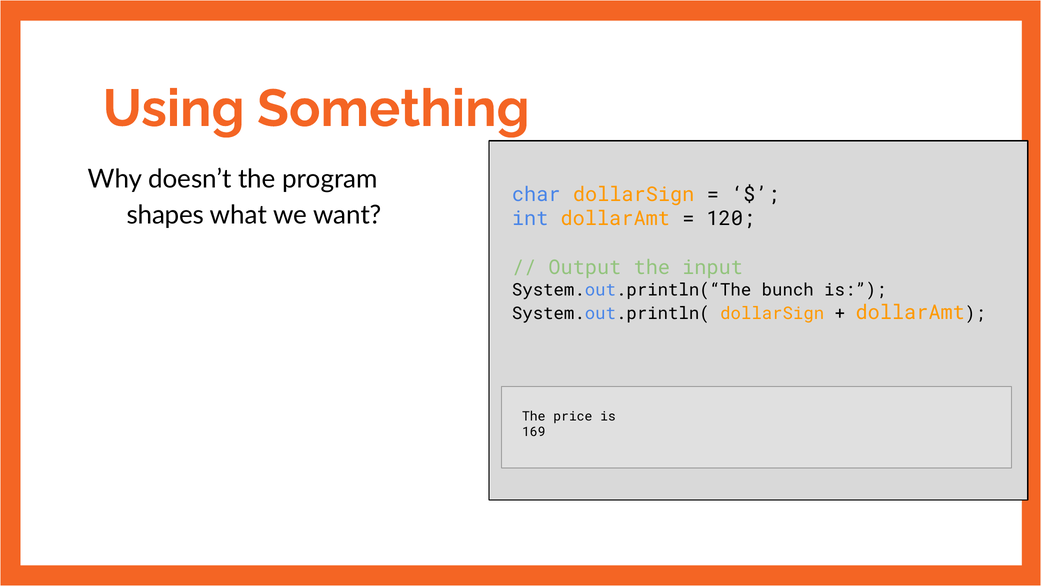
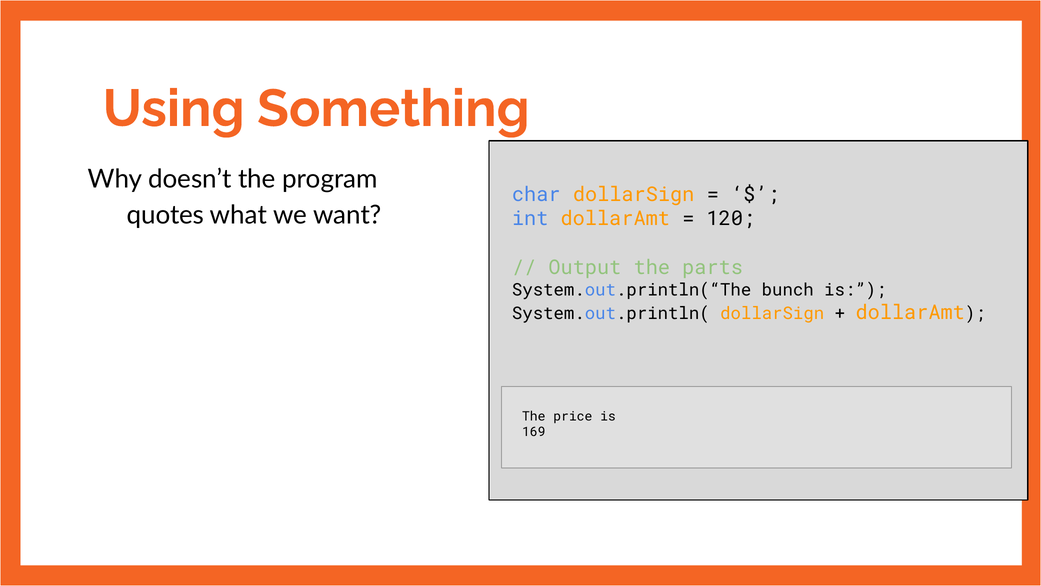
shapes: shapes -> quotes (165, 215)
input: input -> parts (713, 267)
